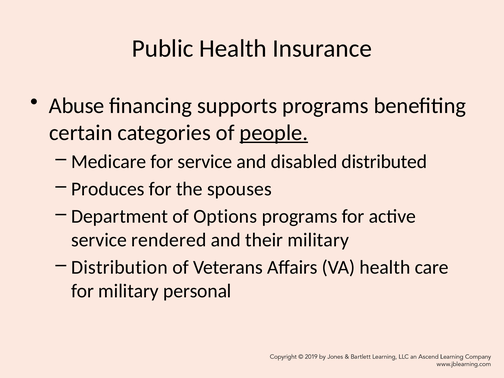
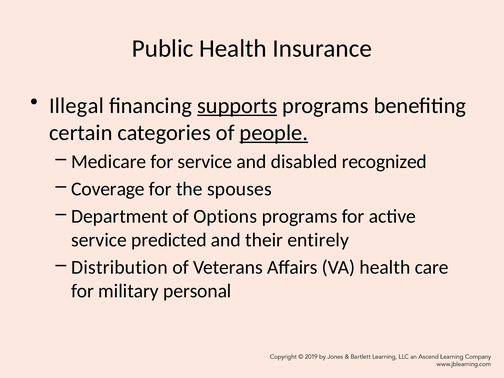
Abuse: Abuse -> Illegal (76, 106)
supports underline: none -> present (237, 106)
distributed: distributed -> recognized (384, 162)
Produces: Produces -> Coverage (108, 189)
rendered: rendered -> predicted (169, 240)
their military: military -> entirely (318, 240)
